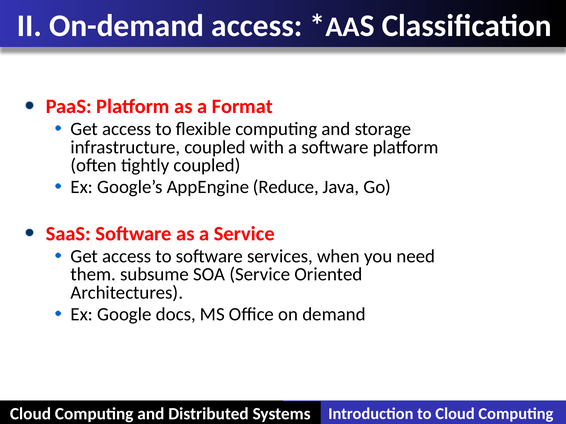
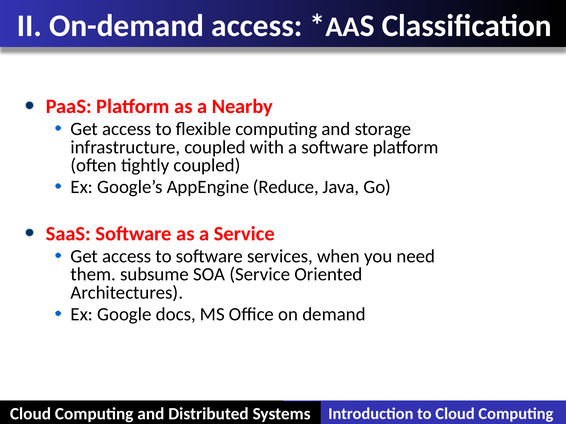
Format: Format -> Nearby (242, 107)
